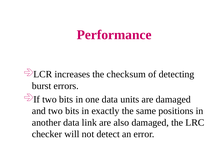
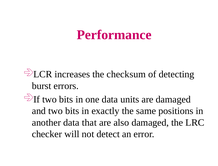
link: link -> that (89, 123)
